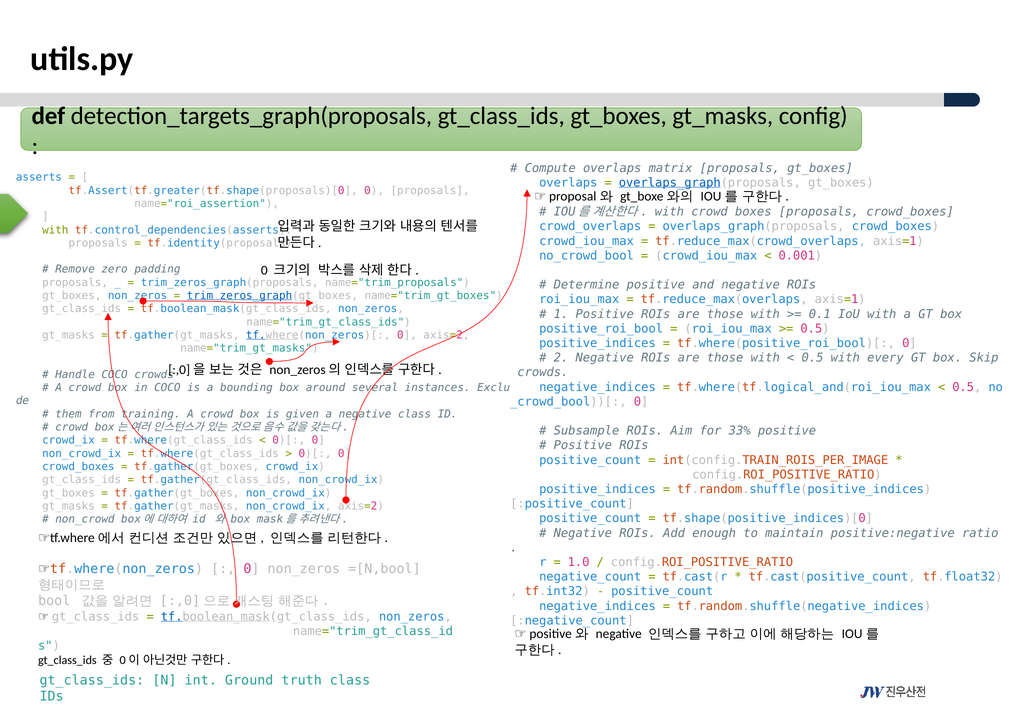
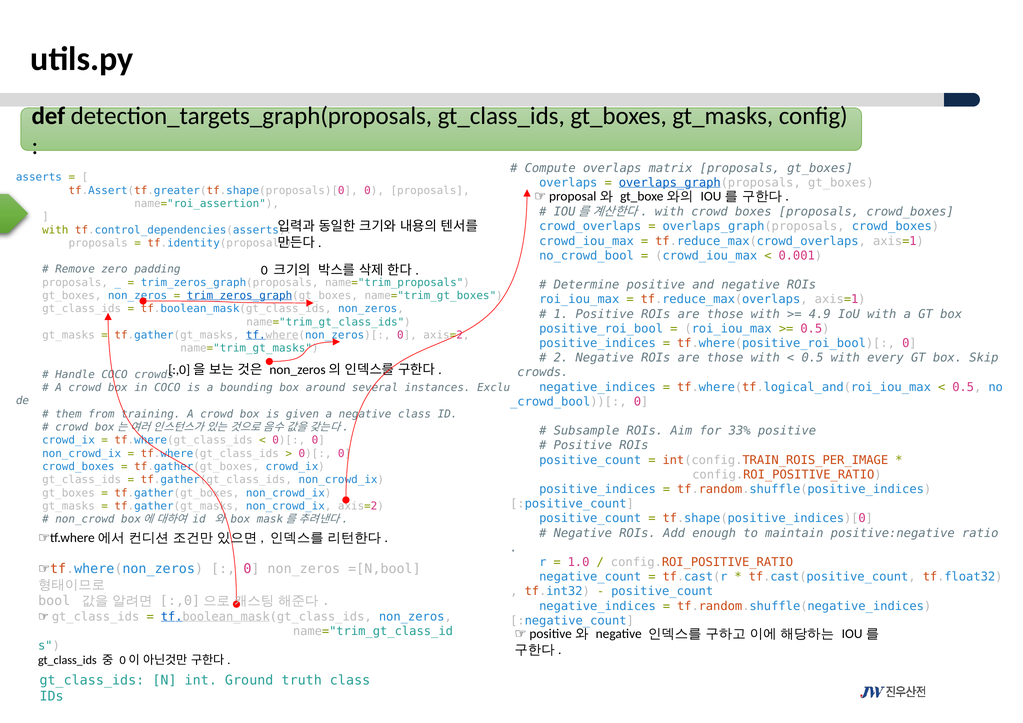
0.1: 0.1 -> 4.9 (820, 314)
